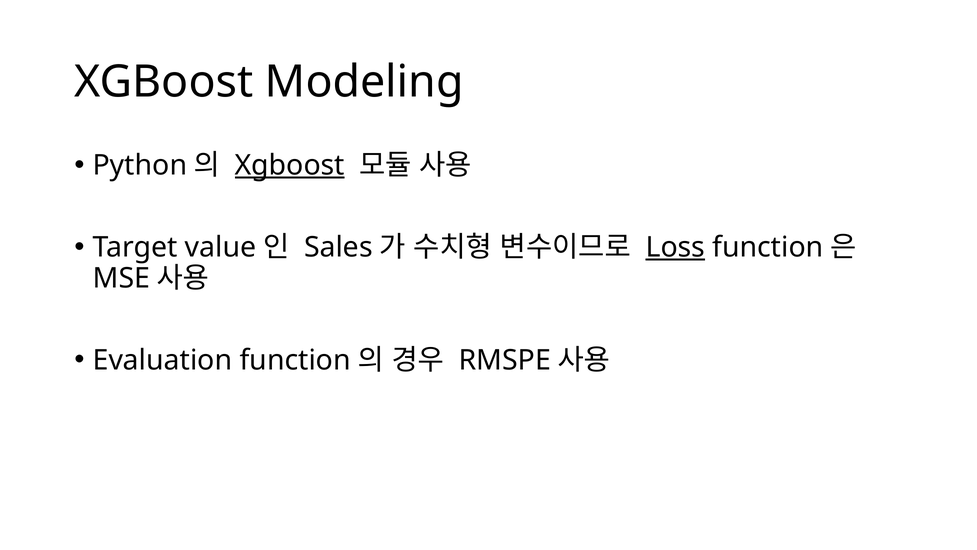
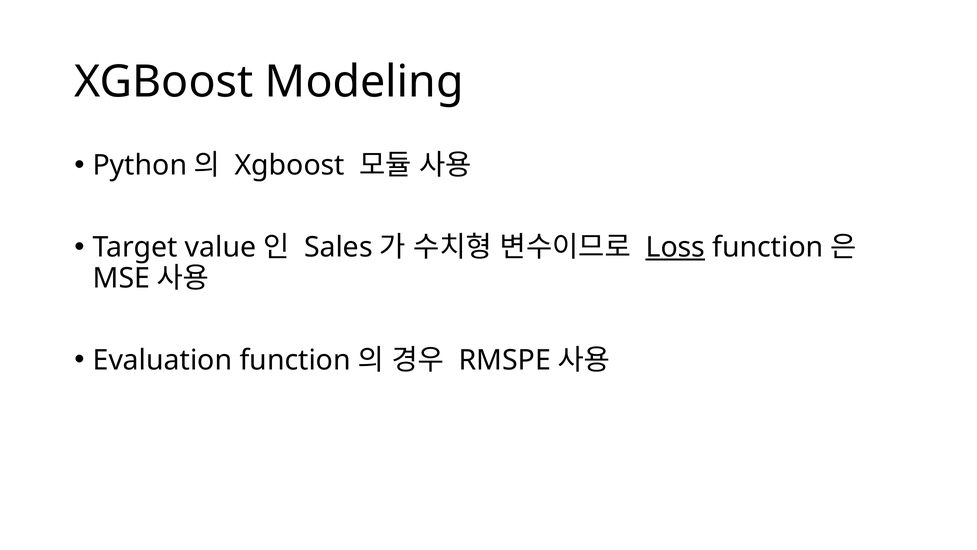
Xgboost underline: present -> none (290, 165)
